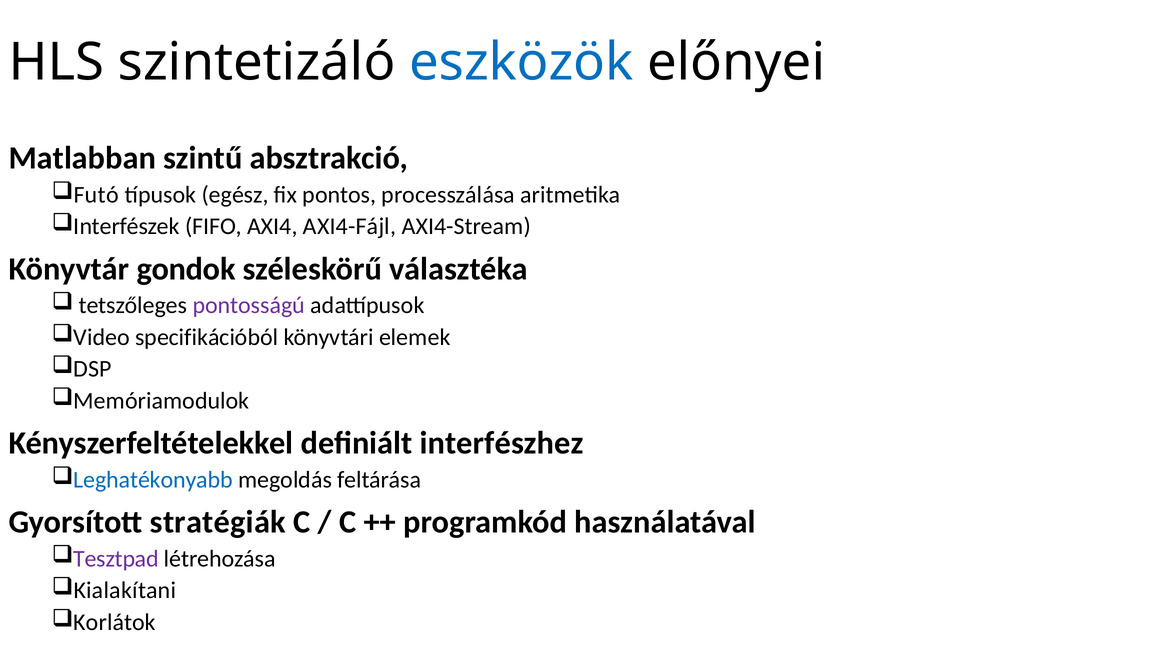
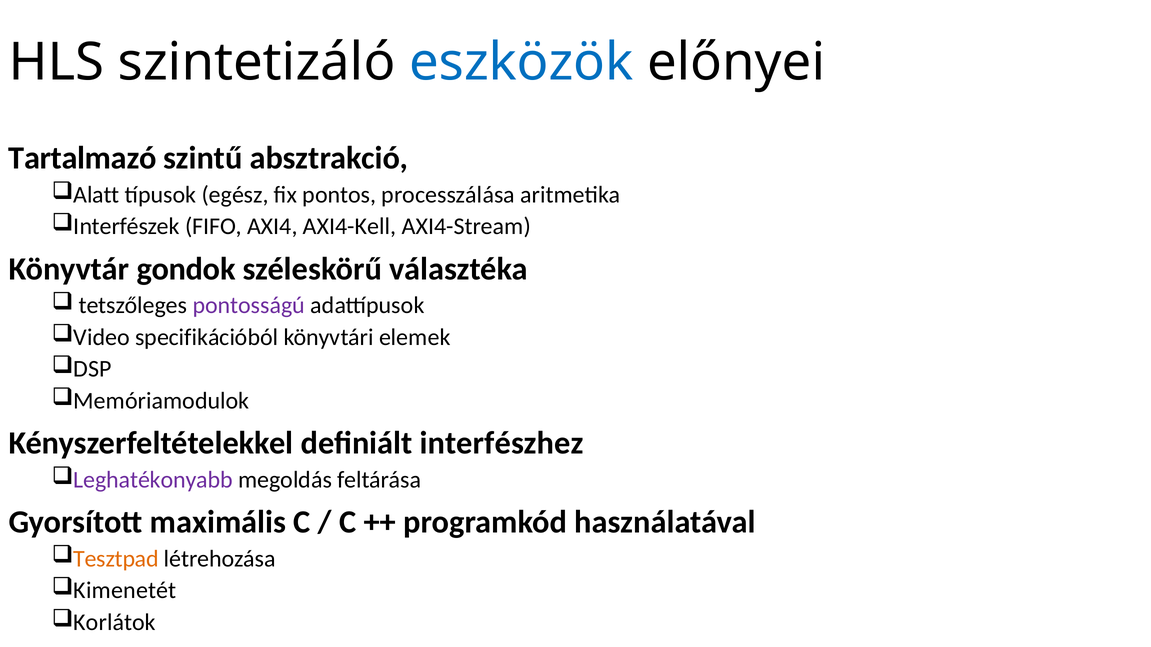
Matlabban: Matlabban -> Tartalmazó (82, 158)
Futó: Futó -> Alatt (96, 195)
AXI4-Fájl: AXI4-Fájl -> AXI4-Kell (350, 227)
Leghatékonyabb colour: blue -> purple (153, 480)
stratégiák: stratégiák -> maximális (218, 522)
Tesztpad colour: purple -> orange (116, 559)
Kialakítani: Kialakítani -> Kimenetét (125, 591)
